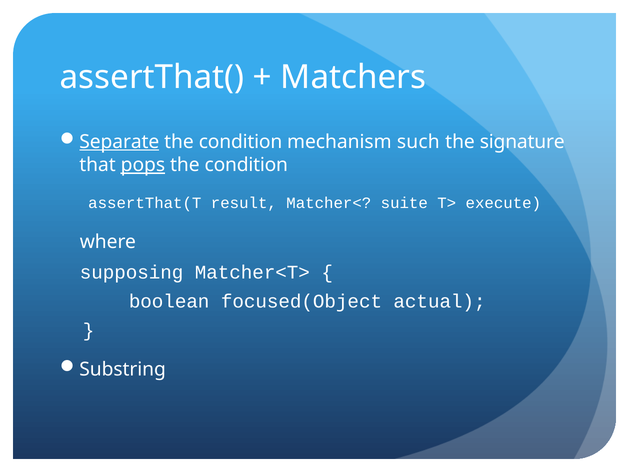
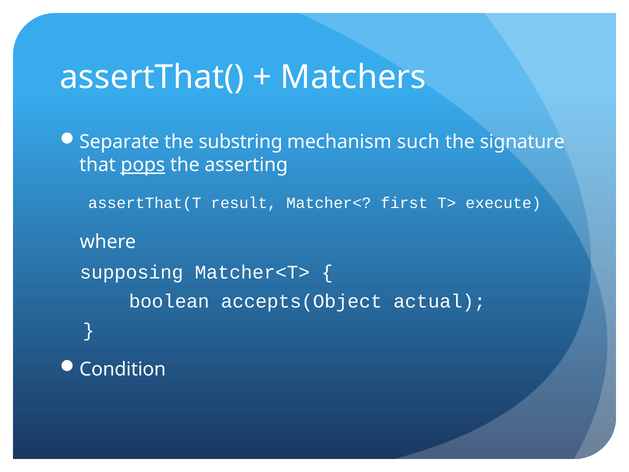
Separate underline: present -> none (119, 142)
condition: condition -> substring (241, 142)
condition: condition -> asserting (246, 165)
suite: suite -> first (404, 203)
focused(Object: focused(Object -> accepts(Object (301, 301)
Substring: Substring -> Condition (123, 369)
